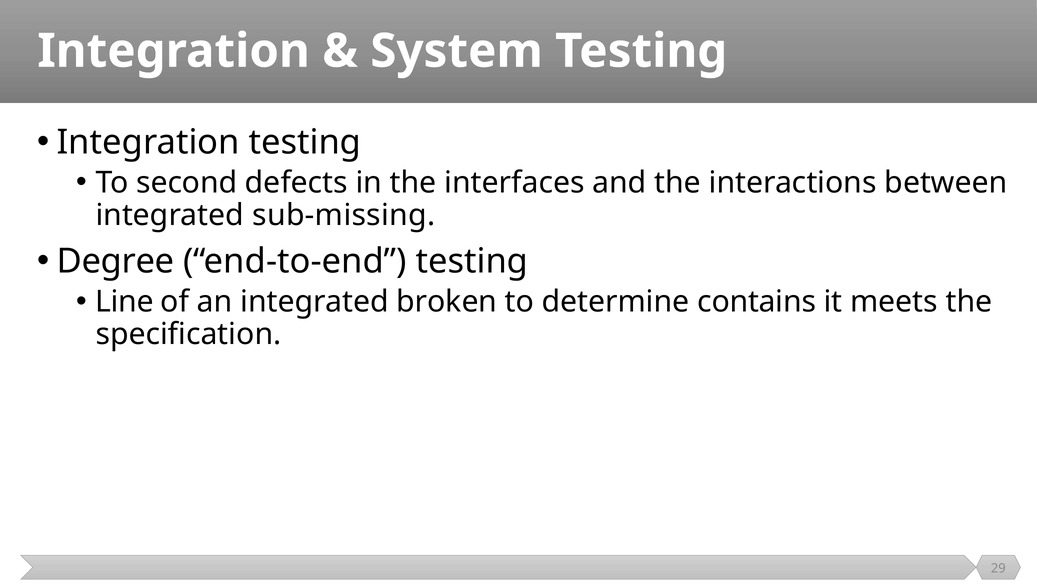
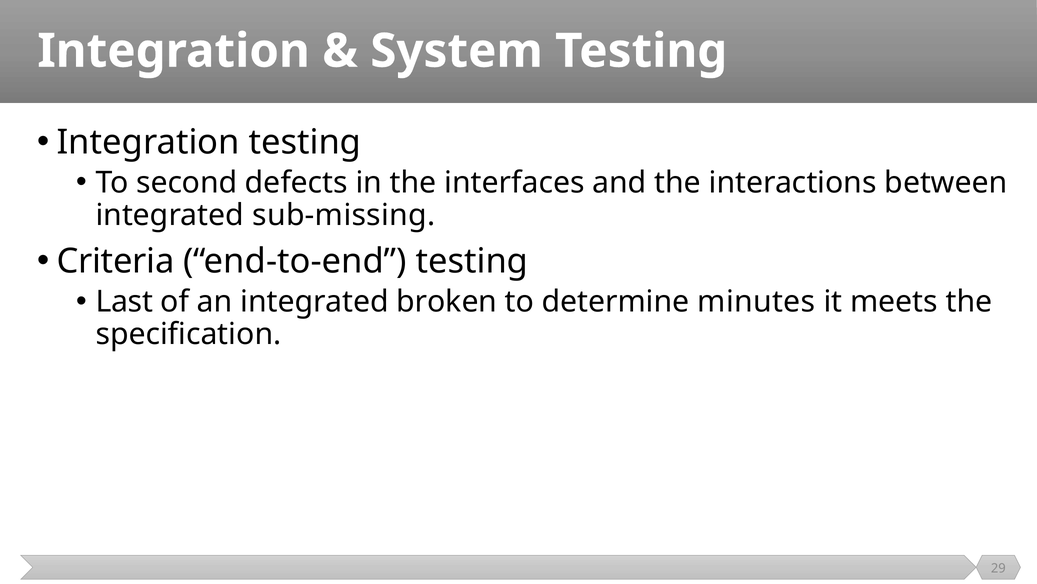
Degree: Degree -> Criteria (116, 261)
Line: Line -> Last (124, 301)
contains: contains -> minutes (756, 301)
